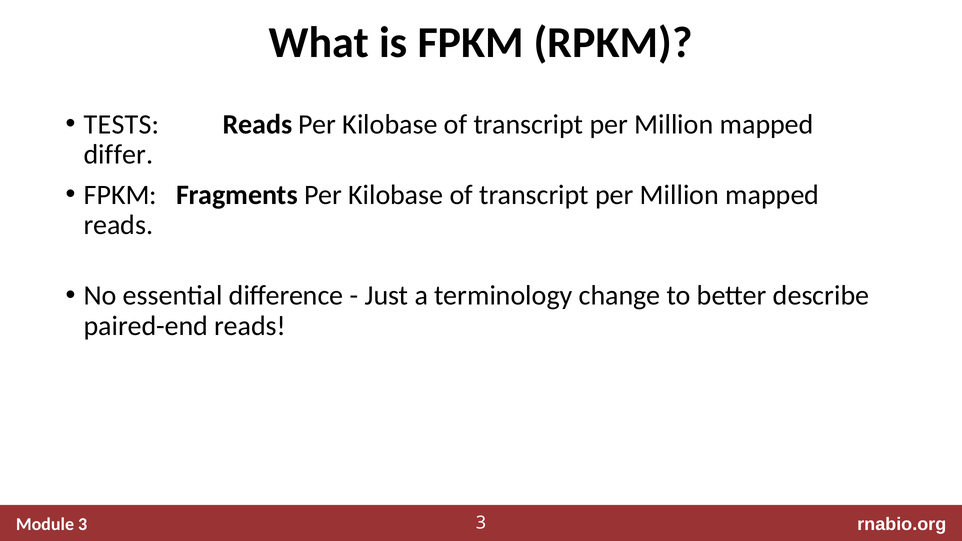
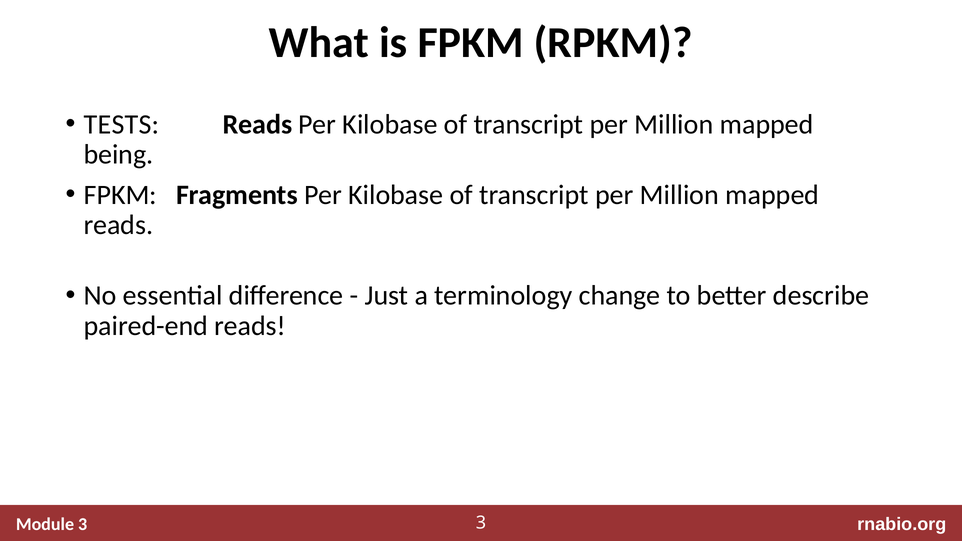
differ: differ -> being (118, 155)
